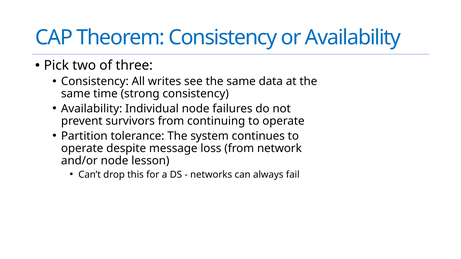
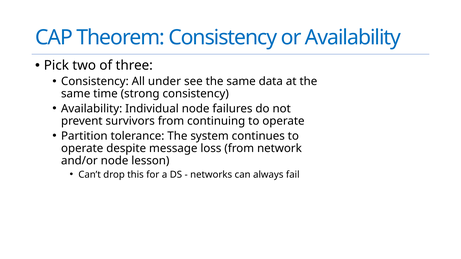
writes: writes -> under (165, 82)
